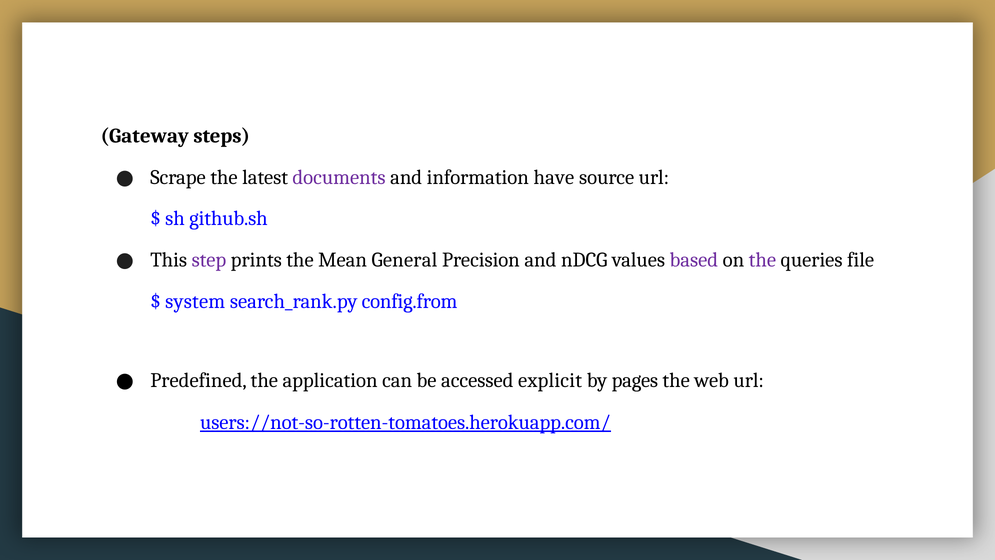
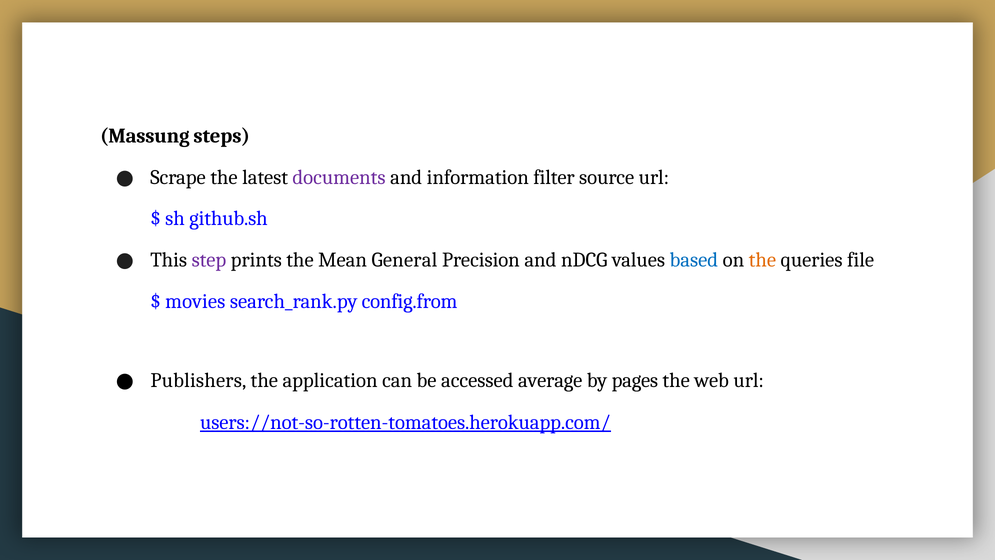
Gateway: Gateway -> Massung (145, 136)
have: have -> filter (554, 177)
based colour: purple -> blue (694, 260)
the colour: purple -> orange (762, 260)
system: system -> movies (195, 301)
Predefined: Predefined -> Publishers (198, 380)
explicit: explicit -> average (550, 380)
